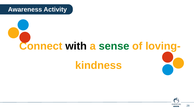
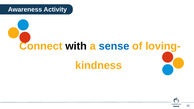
sense colour: green -> blue (114, 46)
